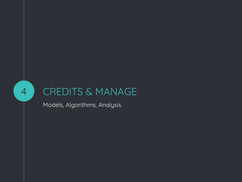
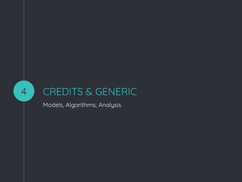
MANAGE: MANAGE -> GENERIC (116, 92)
